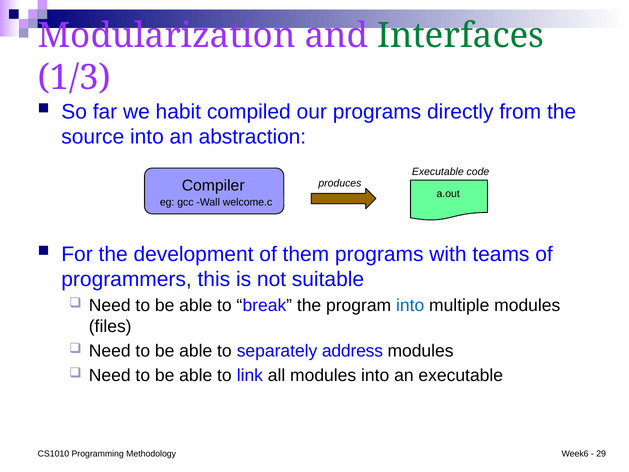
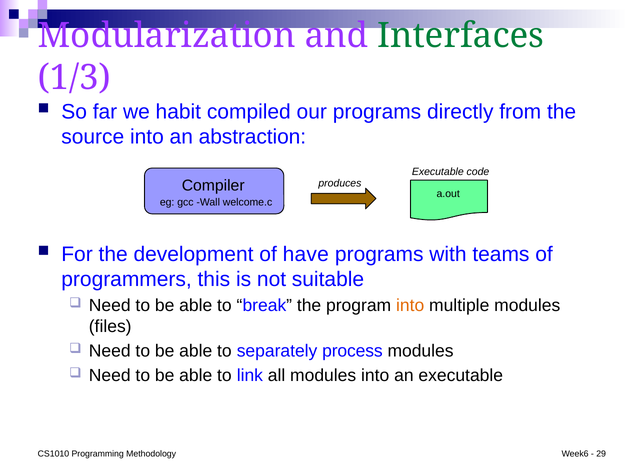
them: them -> have (306, 254)
into colour: blue -> orange (410, 306)
address: address -> process (352, 351)
